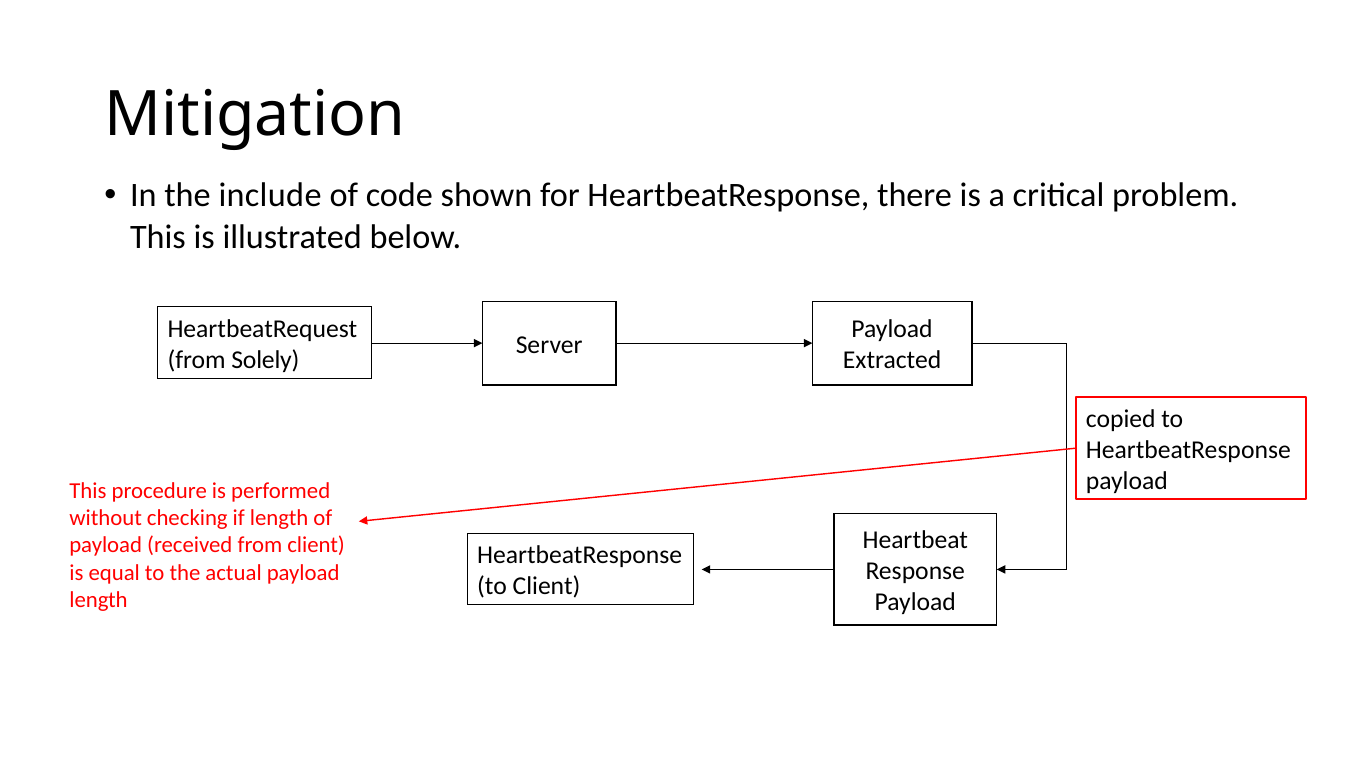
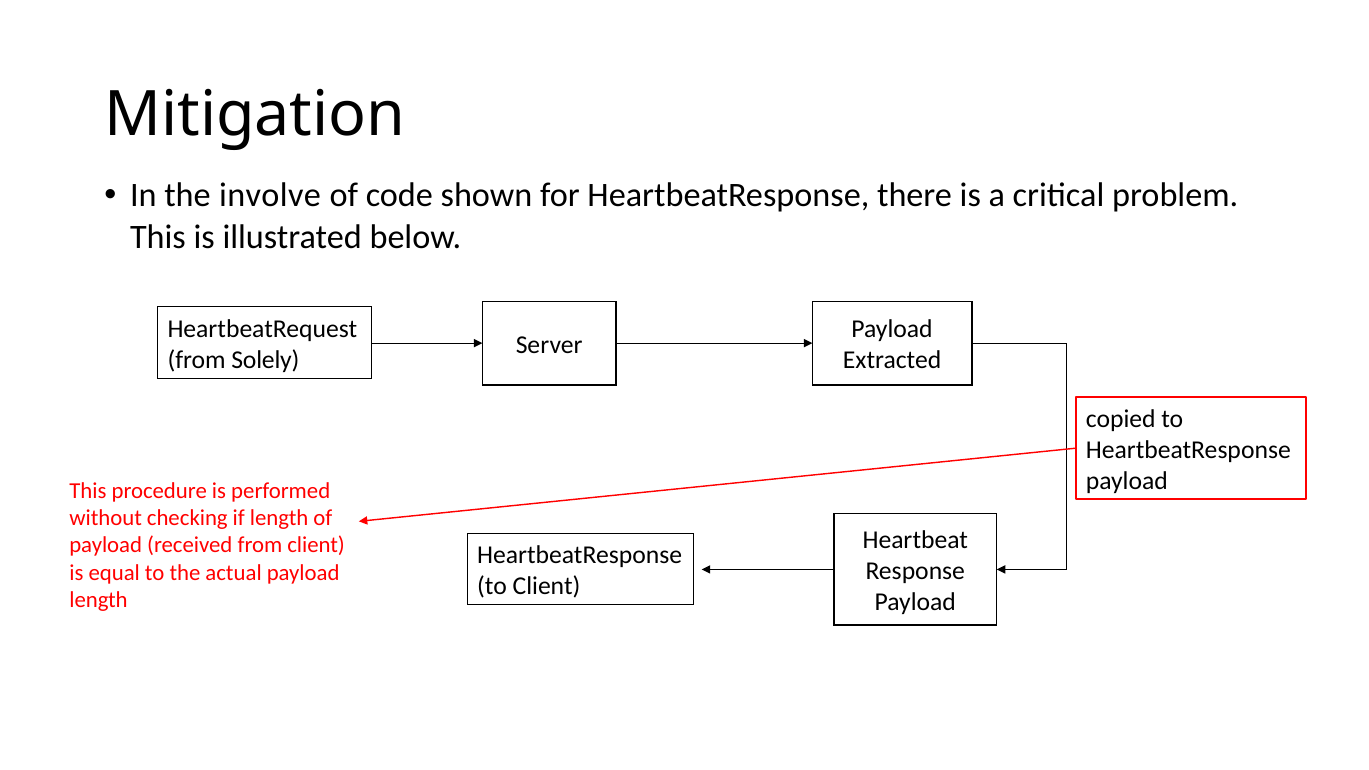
include: include -> involve (270, 196)
